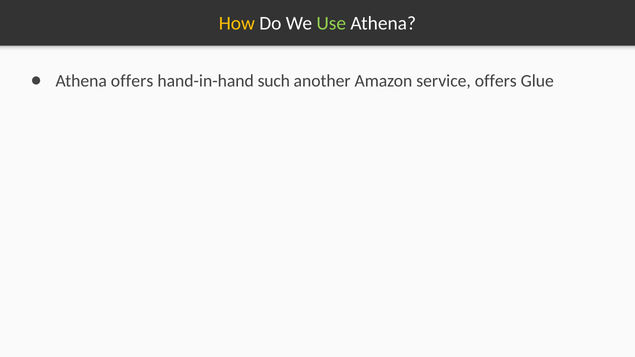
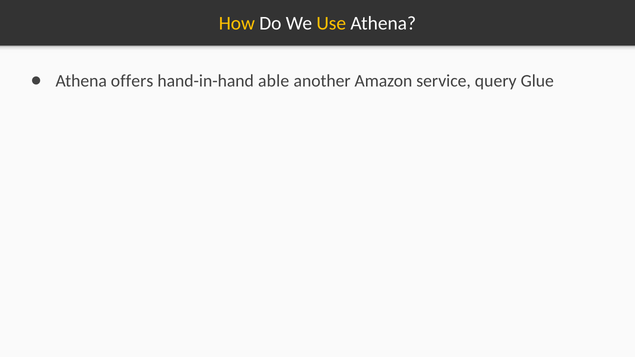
Use colour: light green -> yellow (331, 23)
such: such -> able (274, 81)
service offers: offers -> query (496, 81)
